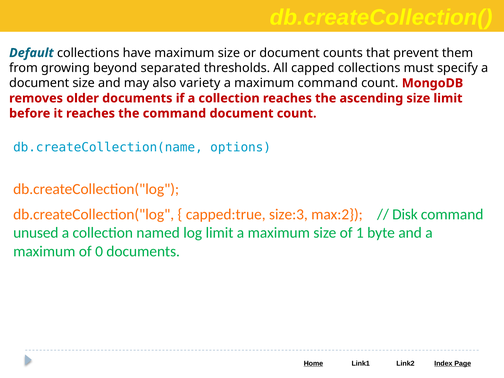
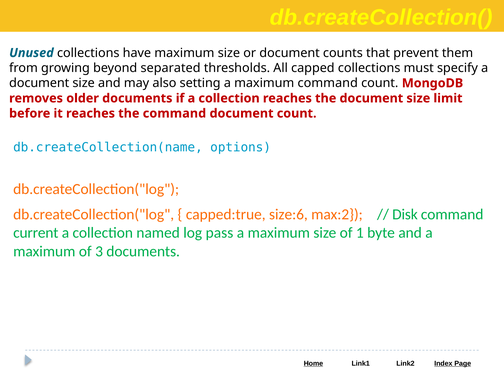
Default: Default -> Unused (31, 53)
variety: variety -> setting (200, 83)
the ascending: ascending -> document (371, 98)
size:3: size:3 -> size:6 (288, 214)
unused: unused -> current (36, 233)
log limit: limit -> pass (219, 233)
0: 0 -> 3 (99, 251)
